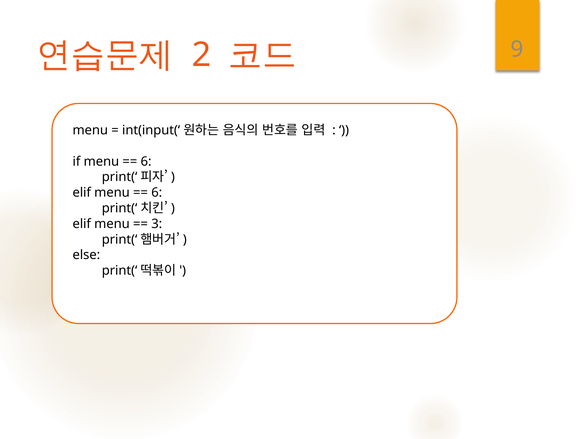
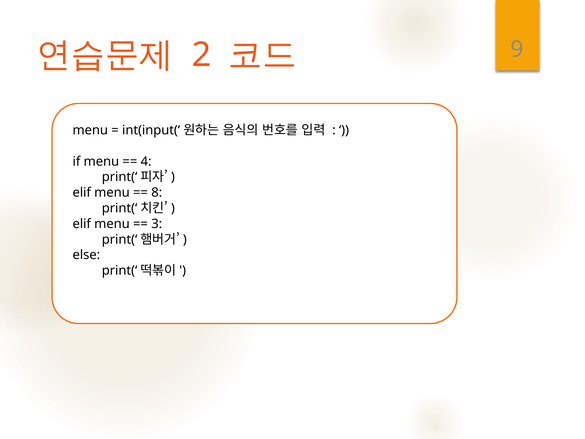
6: 6 -> 4 (146, 161)
6: 6 -> 8 (157, 192)
